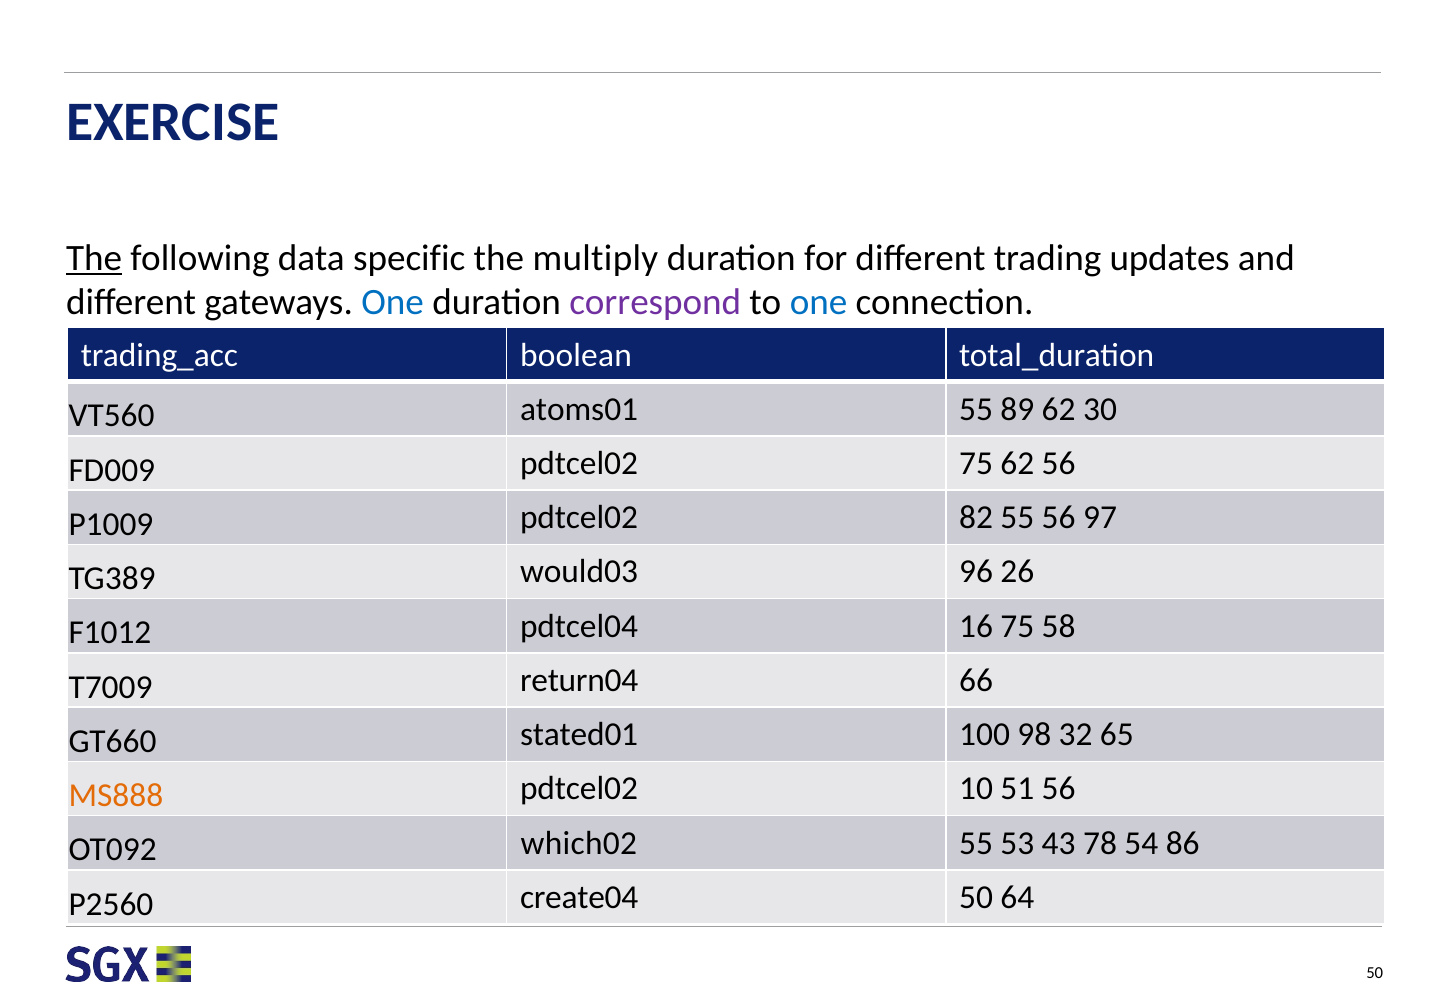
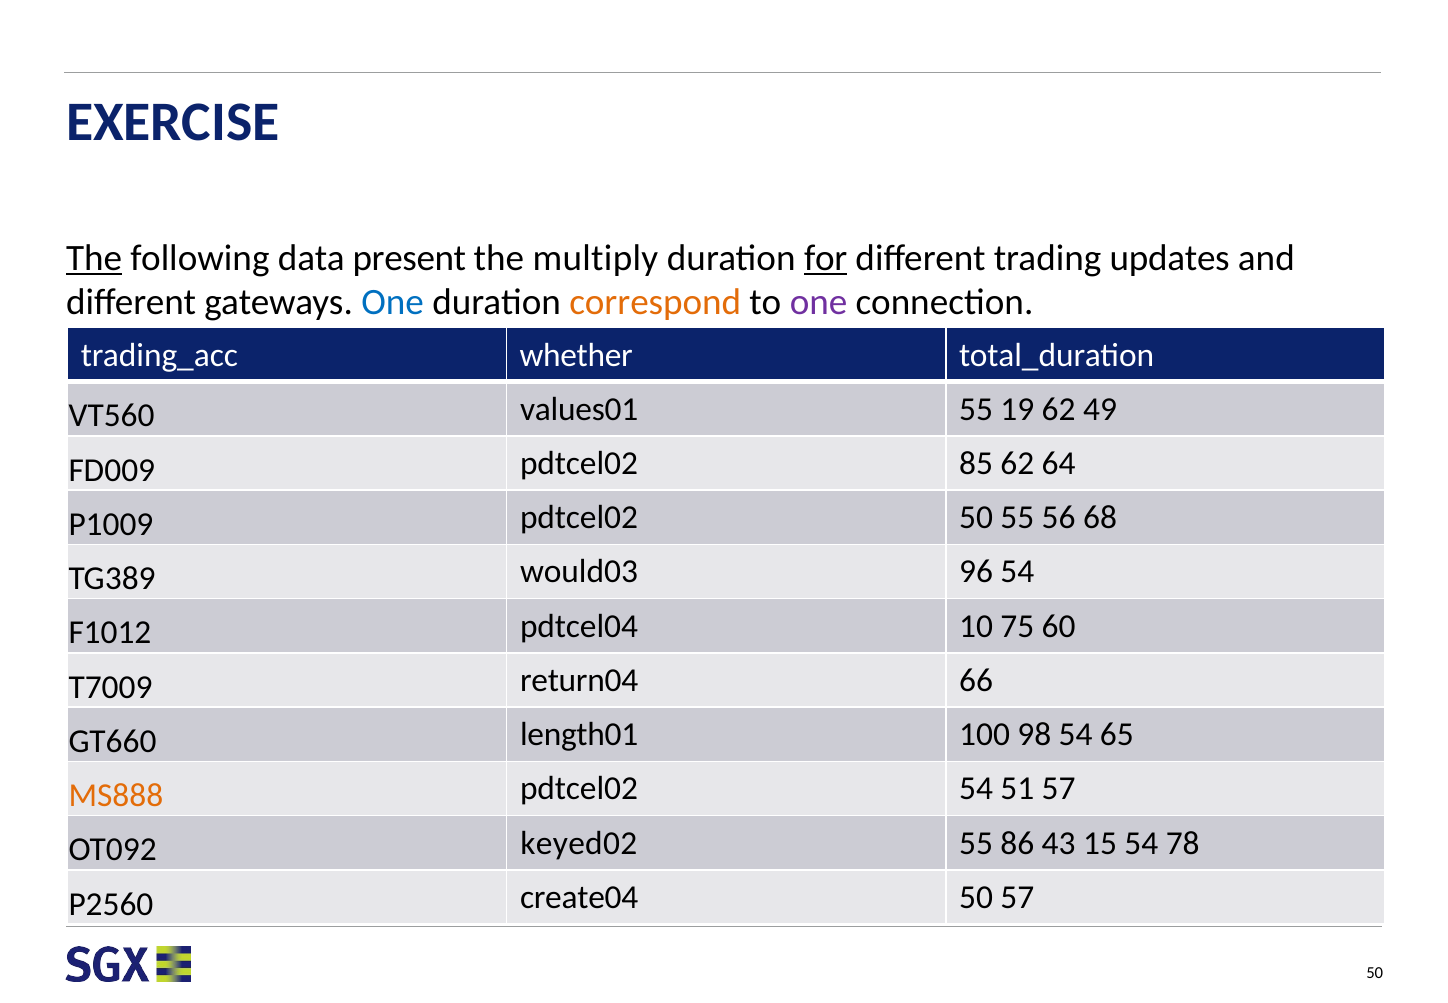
specific: specific -> present (409, 258)
for underline: none -> present (826, 258)
correspond colour: purple -> orange (655, 302)
one colour: blue -> purple (819, 302)
boolean: boolean -> whether (576, 355)
atoms01: atoms01 -> values01 (579, 409)
89: 89 -> 19 (1017, 409)
30: 30 -> 49 (1100, 409)
pdtcel02 75: 75 -> 85 (976, 463)
62 56: 56 -> 64 (1059, 463)
pdtcel02 82: 82 -> 50 (976, 517)
97: 97 -> 68 (1100, 517)
96 26: 26 -> 54 (1017, 572)
16: 16 -> 10 (976, 626)
58: 58 -> 60 (1059, 626)
stated01: stated01 -> length01 (579, 734)
98 32: 32 -> 54 (1076, 734)
pdtcel02 10: 10 -> 54 (976, 788)
51 56: 56 -> 57 (1059, 788)
which02: which02 -> keyed02 (579, 843)
53: 53 -> 86 (1017, 843)
78: 78 -> 15 (1100, 843)
86: 86 -> 78 (1183, 843)
50 64: 64 -> 57 (1017, 897)
